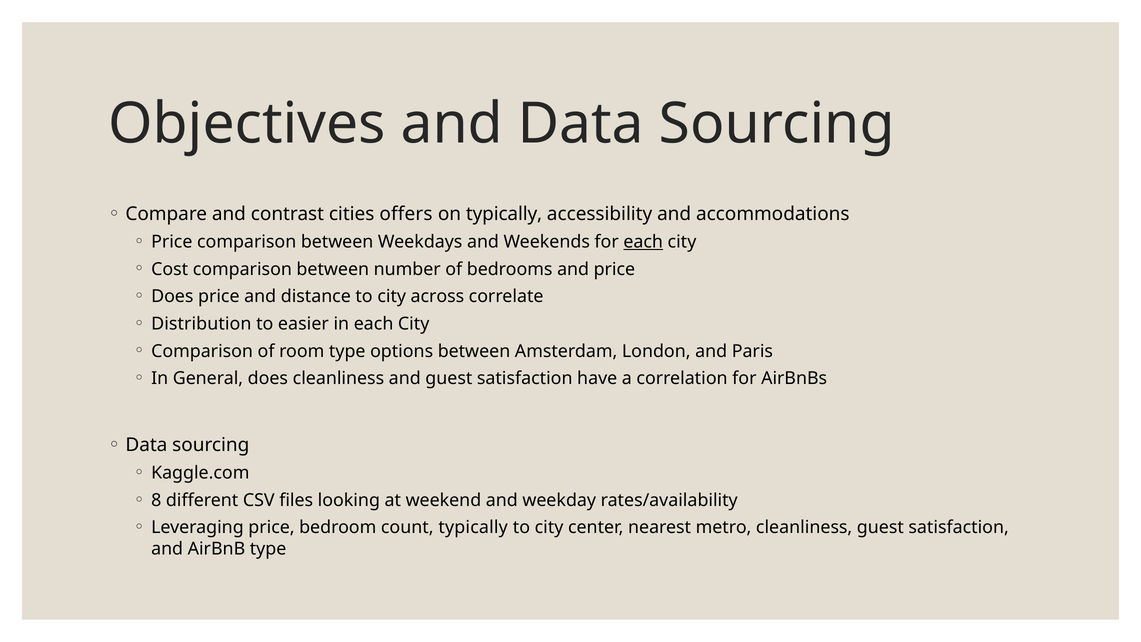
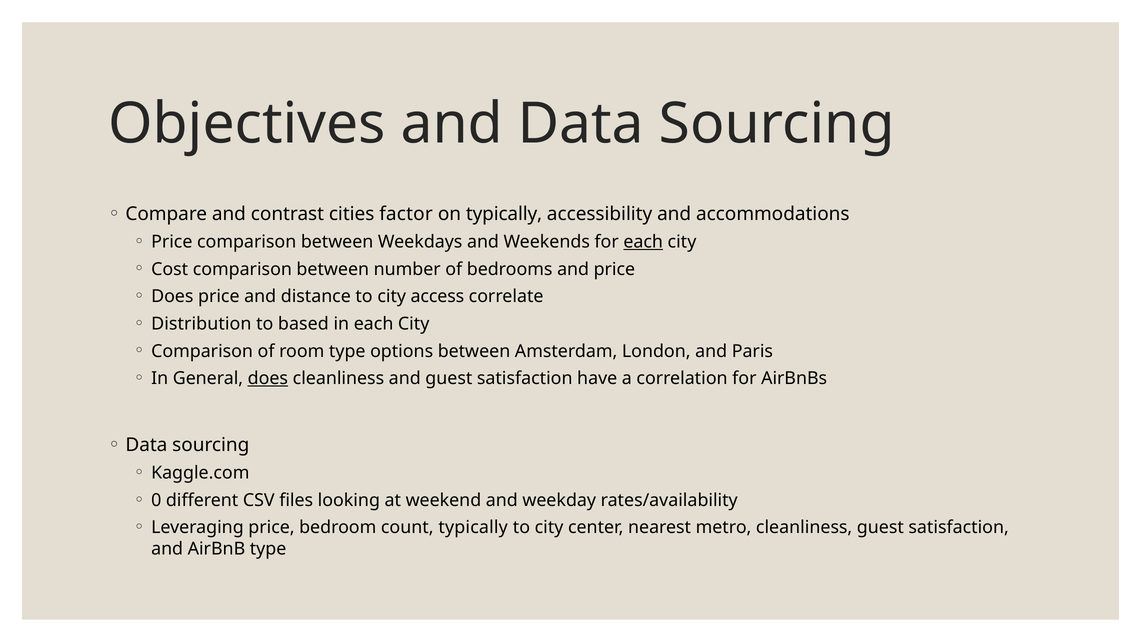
offers: offers -> factor (406, 214)
across: across -> access (437, 296)
easier: easier -> based (303, 324)
does underline: none -> present (268, 378)
8: 8 -> 0 (156, 500)
